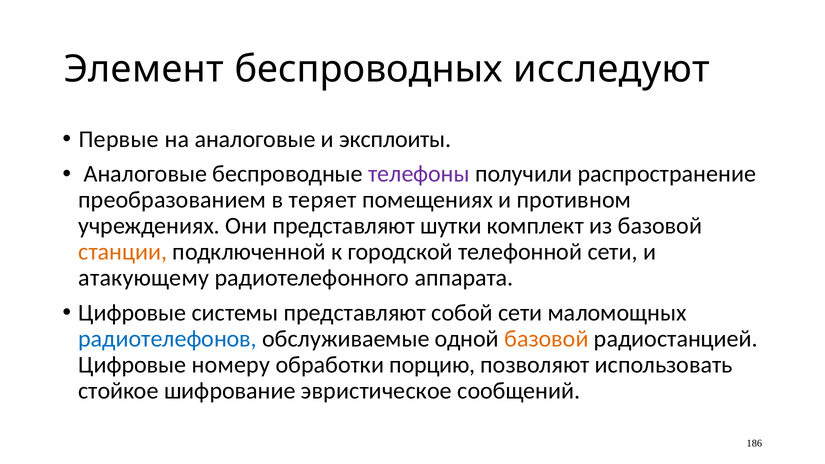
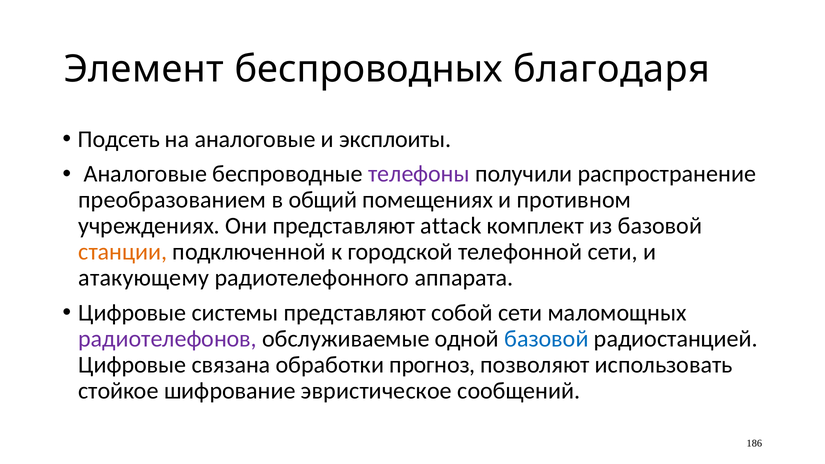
исследуют: исследуют -> благодаря (612, 69)
Первые: Первые -> Подсеть (119, 139)
теряет: теряет -> общий (323, 200)
шутки: шутки -> attack (451, 226)
радиотелефонов colour: blue -> purple (168, 339)
базовой colour: orange -> blue (546, 339)
номеру: номеру -> связана (231, 365)
порцию: порцию -> прогноз (432, 365)
